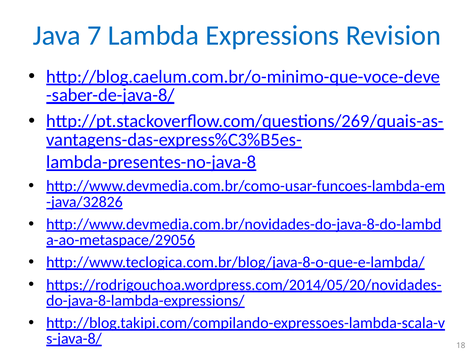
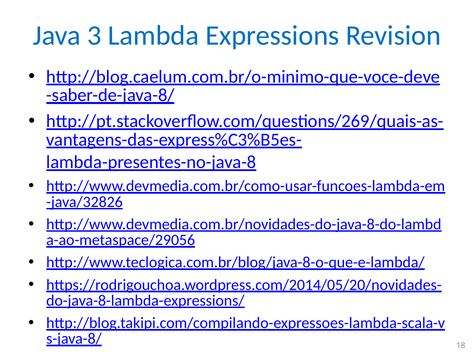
7: 7 -> 3 (94, 36)
